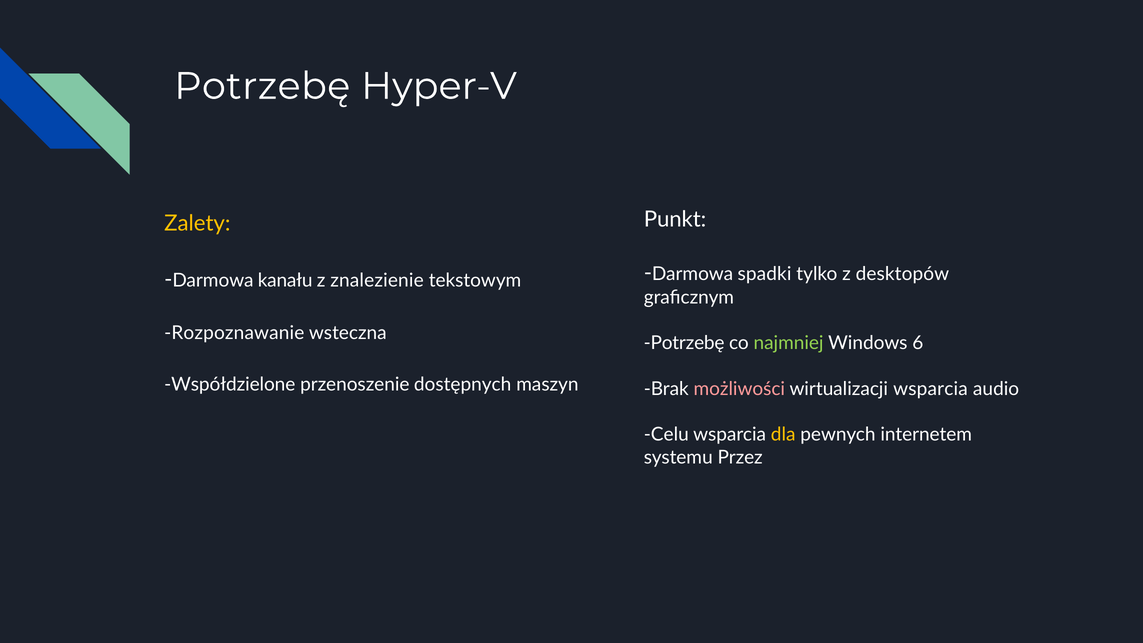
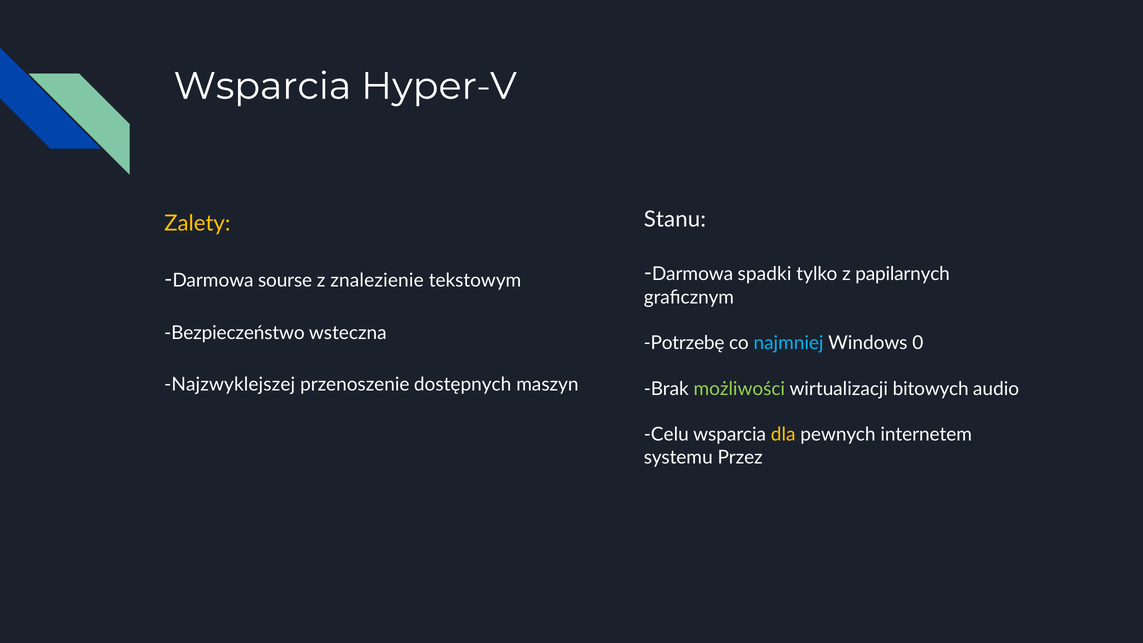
Potrzebę: Potrzebę -> Wsparcia (262, 86)
Punkt: Punkt -> Stanu (675, 220)
desktopów: desktopów -> papilarnych (903, 274)
kanału: kanału -> sourse (285, 281)
Rozpoznawanie: Rozpoznawanie -> Bezpieczeństwo (234, 333)
najmniej colour: light green -> light blue (789, 343)
6: 6 -> 0 (918, 343)
Współdzielone: Współdzielone -> Najzwyklejszej (230, 385)
możliwości colour: pink -> light green (739, 389)
wirtualizacji wsparcia: wsparcia -> bitowych (931, 389)
